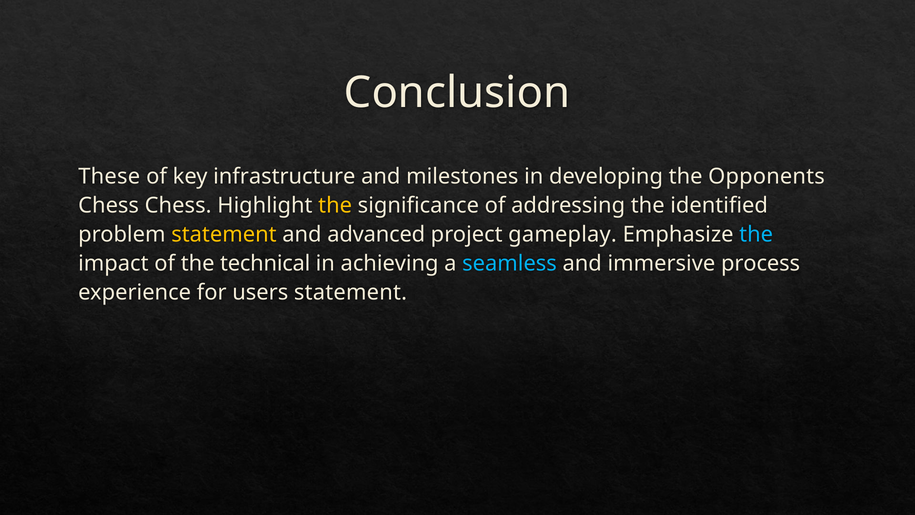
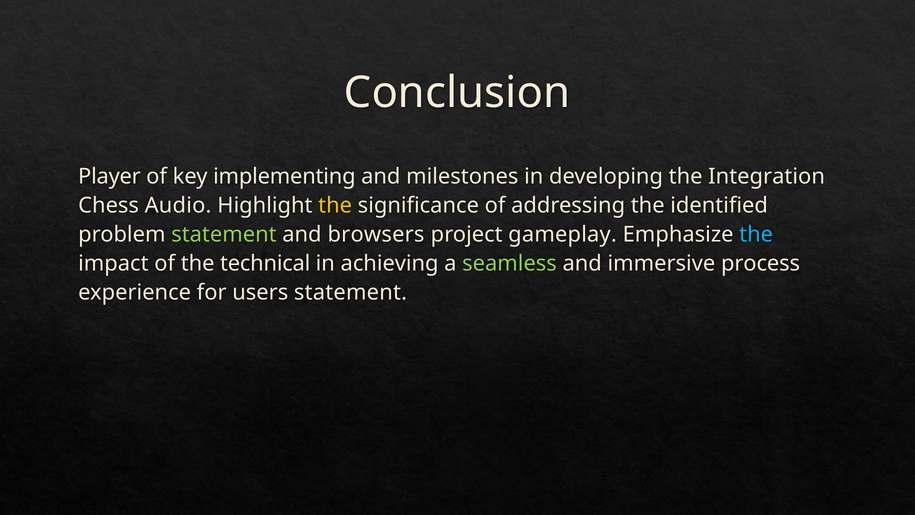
These: These -> Player (109, 177)
infrastructure: infrastructure -> implementing (284, 177)
Opponents: Opponents -> Integration (767, 177)
Chess Chess: Chess -> Audio (178, 205)
statement colour: yellow -> light green (224, 234)
advanced: advanced -> browsers (376, 234)
seamless colour: light blue -> light green (510, 263)
